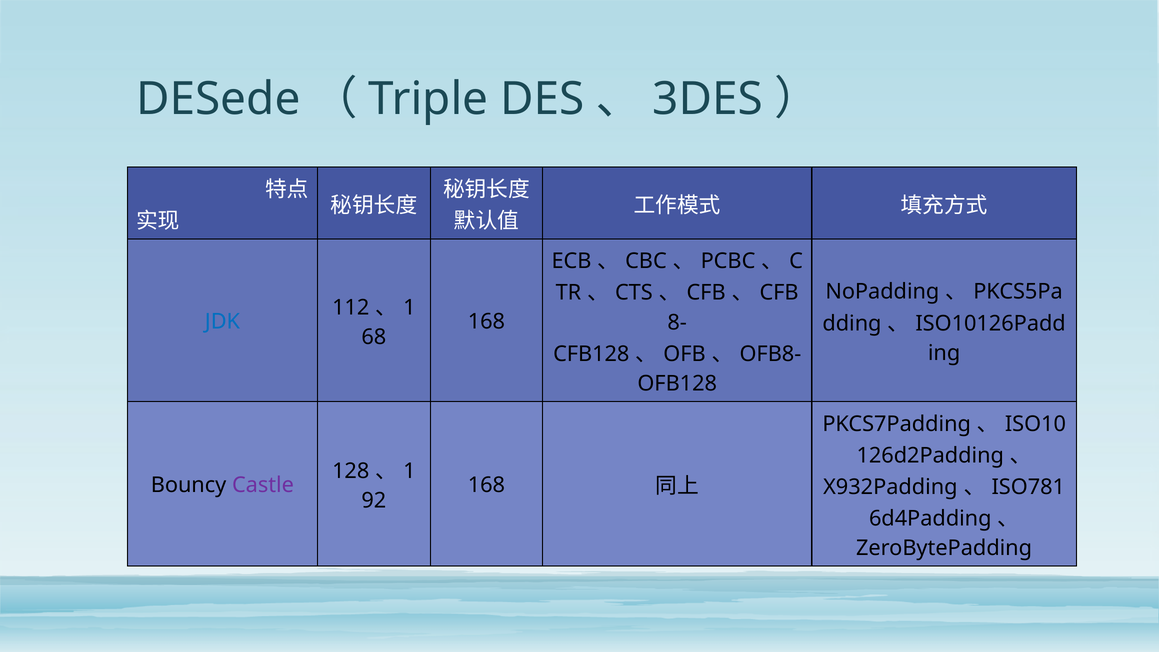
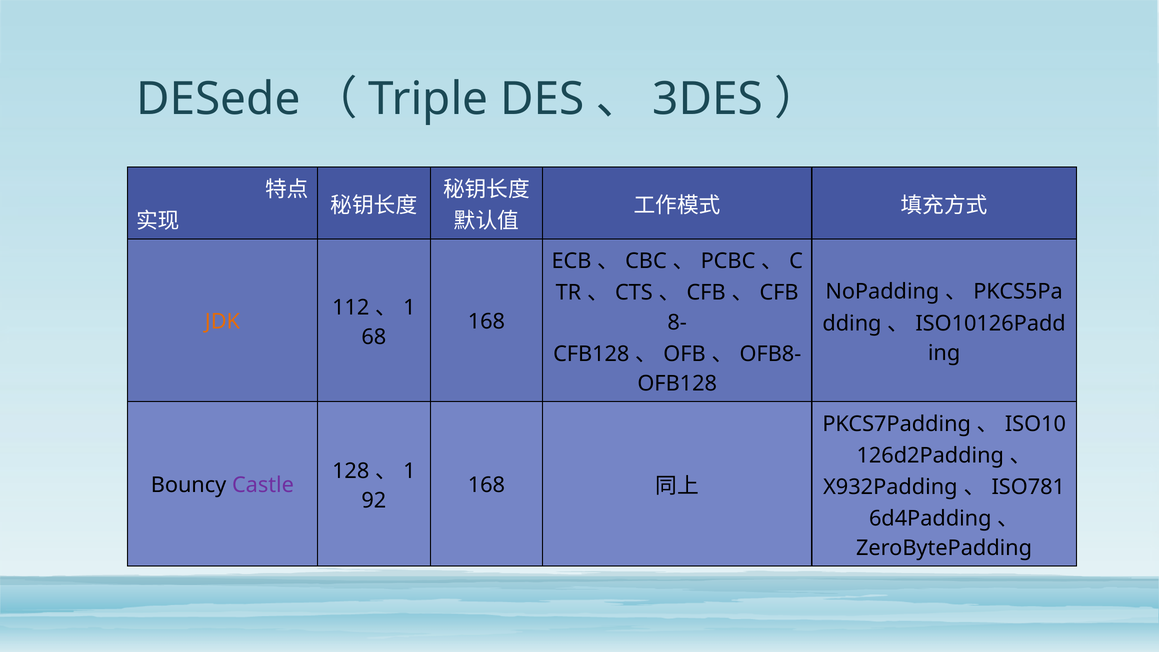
JDK colour: blue -> orange (222, 321)
